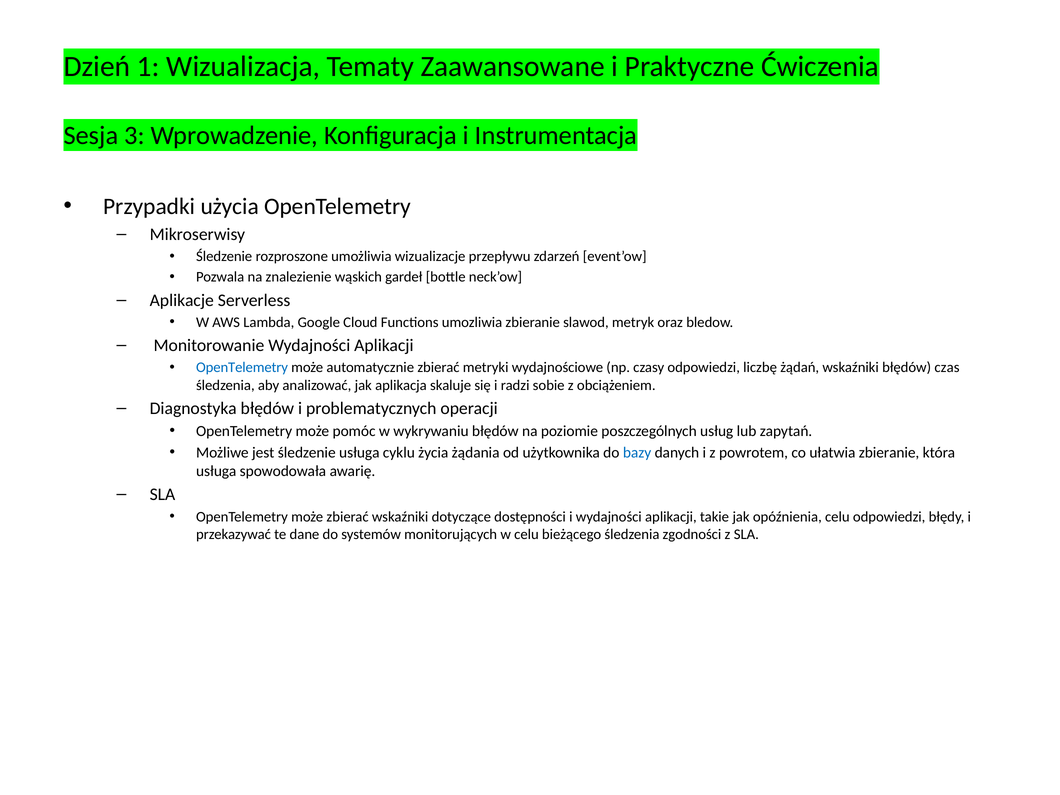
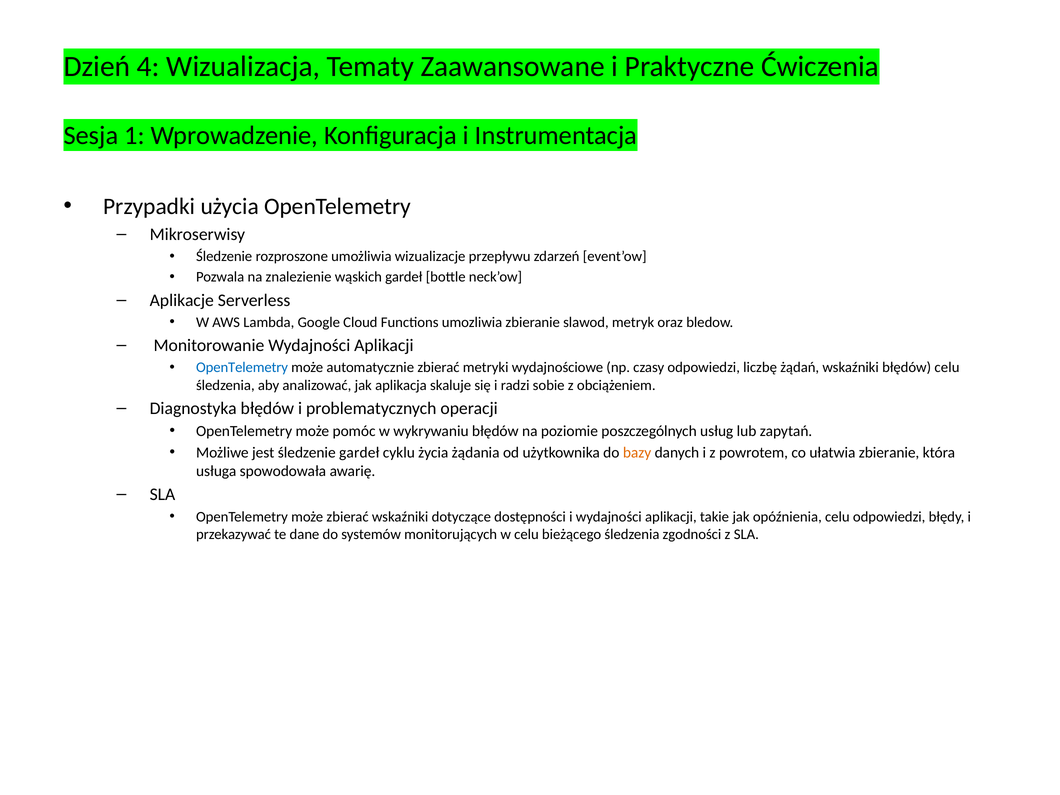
1: 1 -> 4 (148, 67)
3: 3 -> 1 (134, 135)
błędów czas: czas -> celu (947, 368)
śledzenie usługa: usługa -> gardeł (359, 453)
bazy colour: blue -> orange (637, 453)
